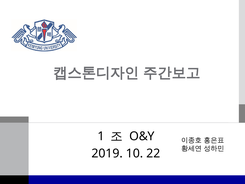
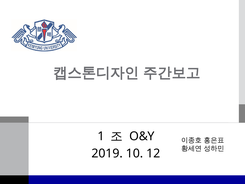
22: 22 -> 12 (153, 153)
